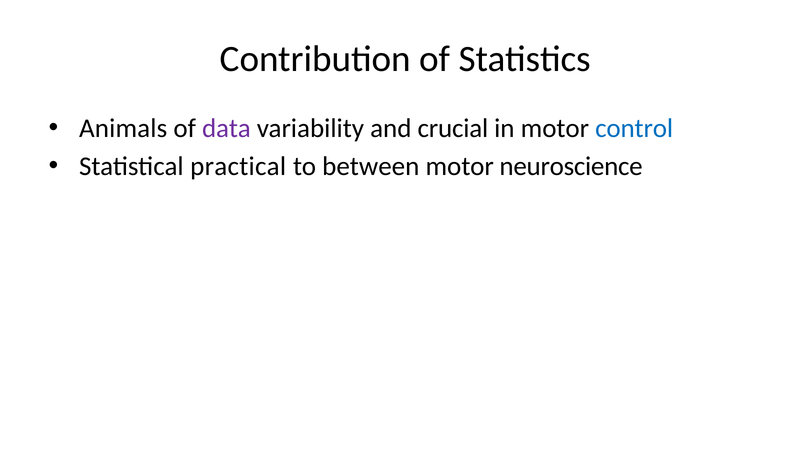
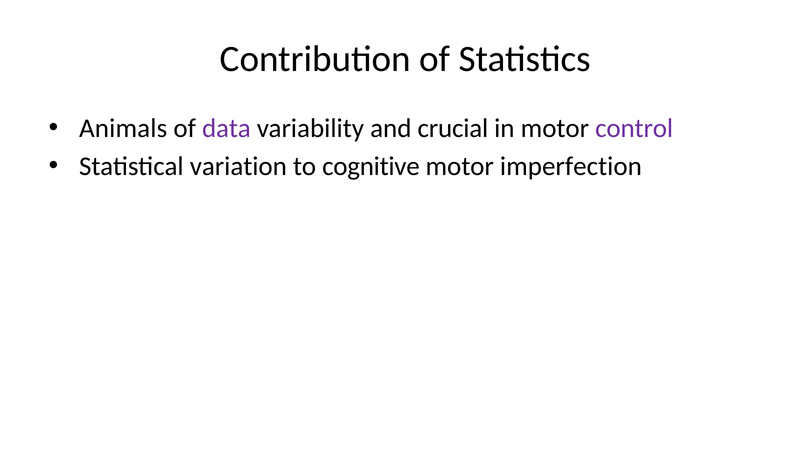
control colour: blue -> purple (634, 129)
practical: practical -> variation (238, 166)
between: between -> cognitive (371, 166)
neuroscience: neuroscience -> imperfection (571, 166)
